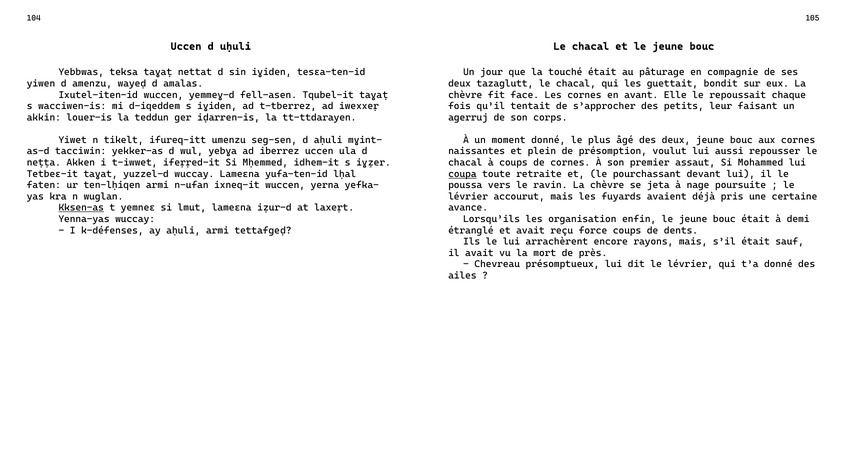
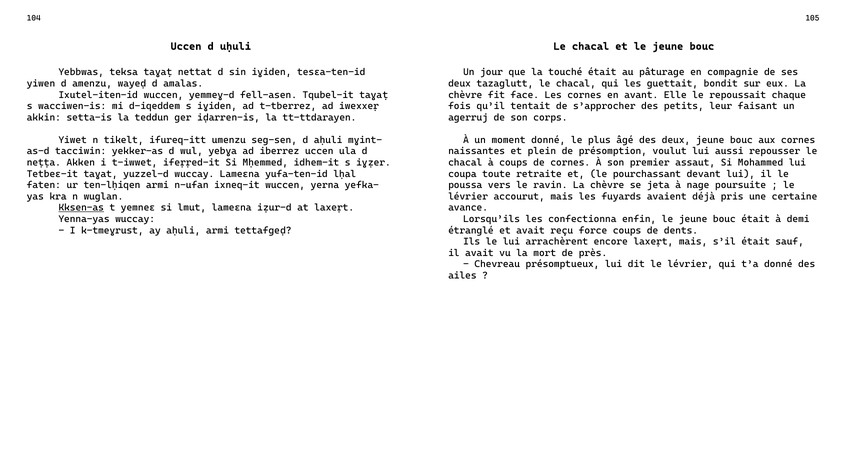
louer-is: louer-is -> setta-is (89, 117)
coupa underline: present -> none (462, 174)
organisation: organisation -> confectionna (582, 219)
k-défenses: k-défenses -> k-tmeɣrust (112, 230)
encore rayons: rayons -> laxeṛt (653, 242)
